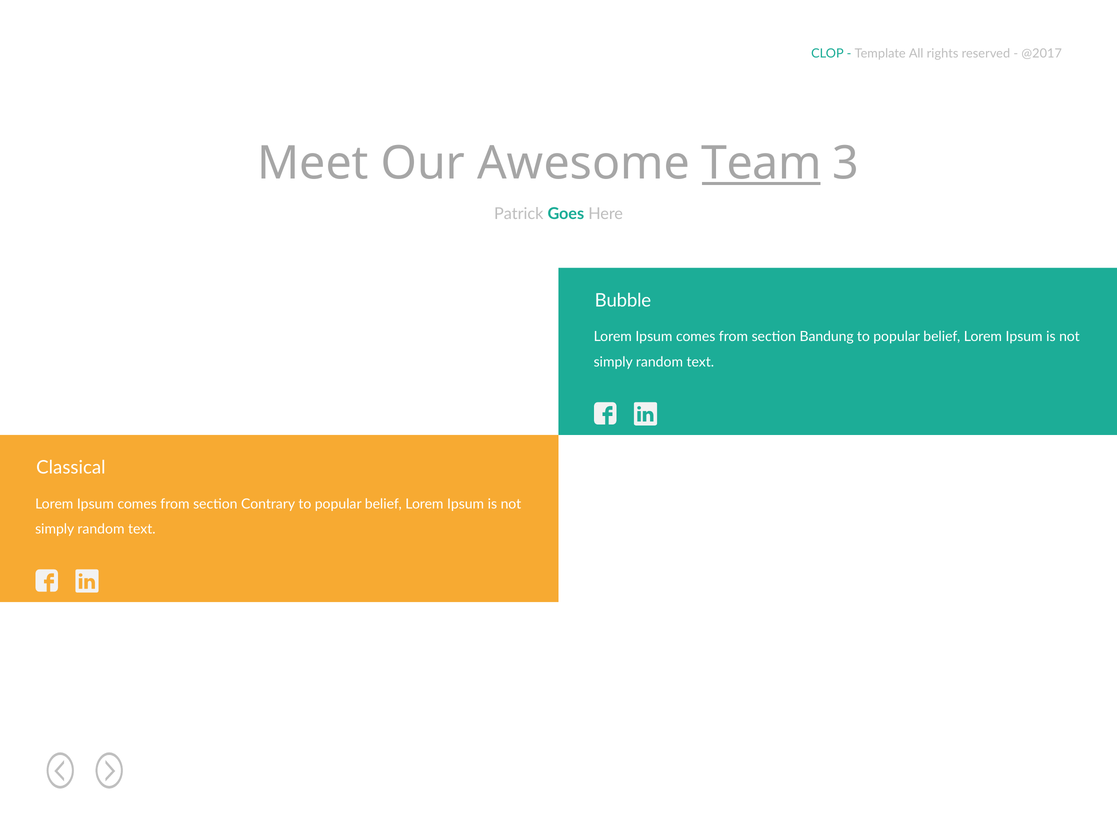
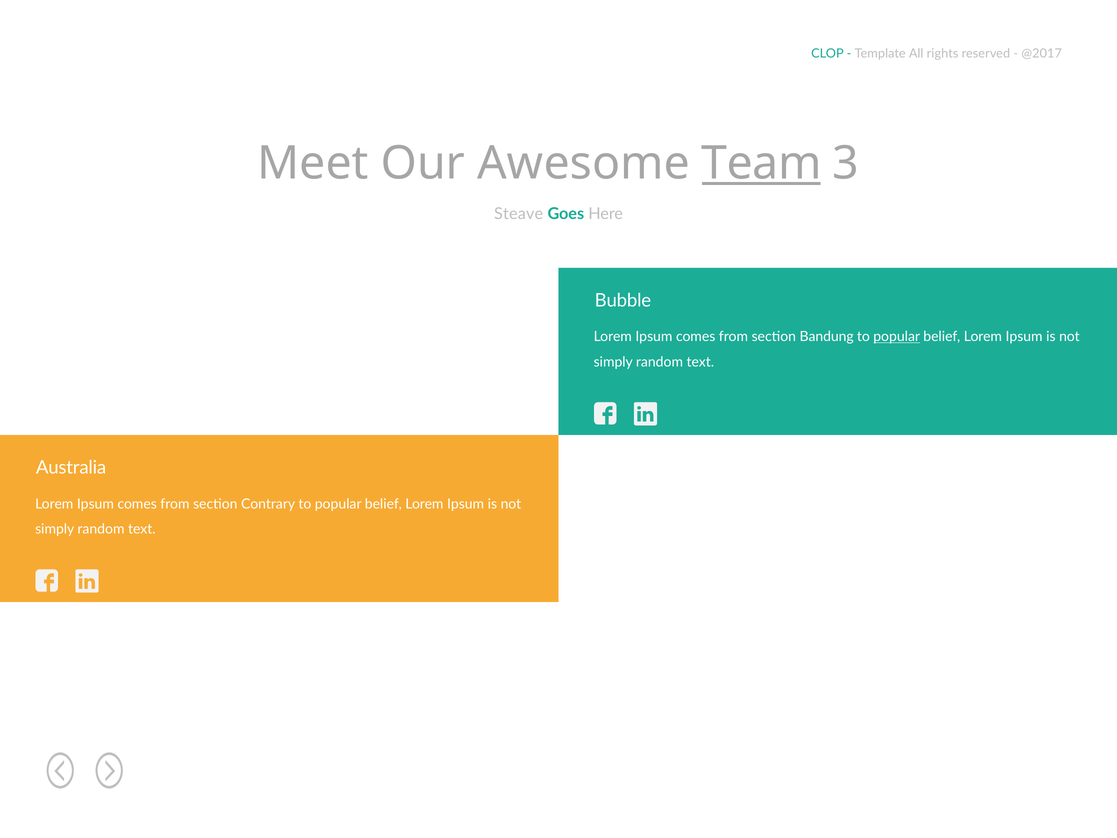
Patrick: Patrick -> Steave (519, 214)
popular underline: none -> present (897, 337)
Classical: Classical -> Australia (71, 467)
